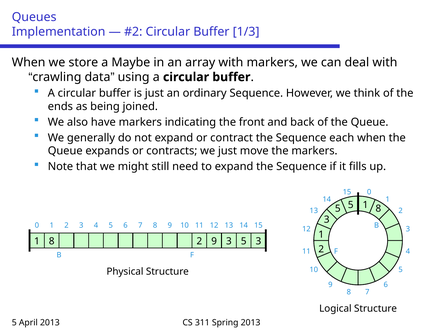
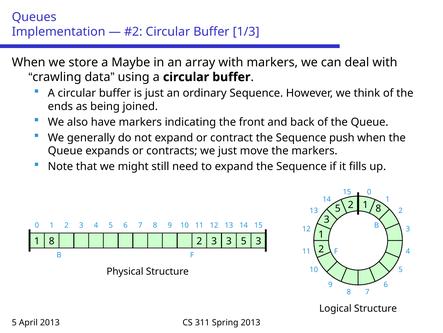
each: each -> push (342, 137)
5 5: 5 -> 2 (351, 204)
9: 9 -> 3 (214, 241)
